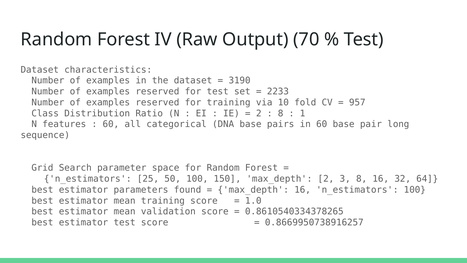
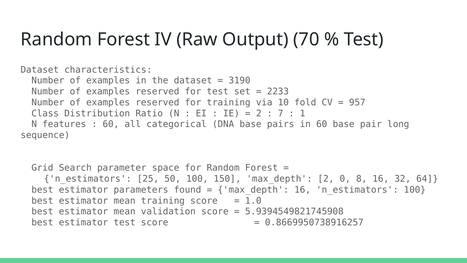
8: 8 -> 7 (281, 113)
3: 3 -> 0 (345, 179)
0.8610540334378265: 0.8610540334378265 -> 5.9394549821745908 (294, 211)
